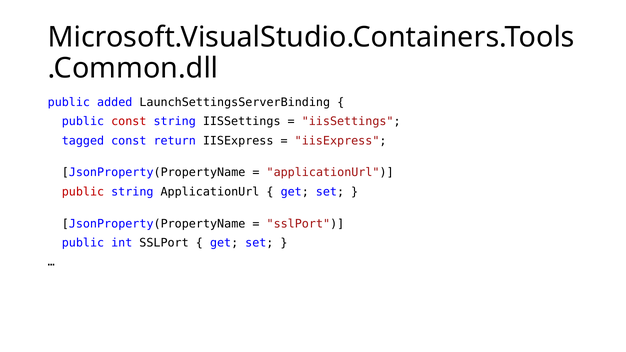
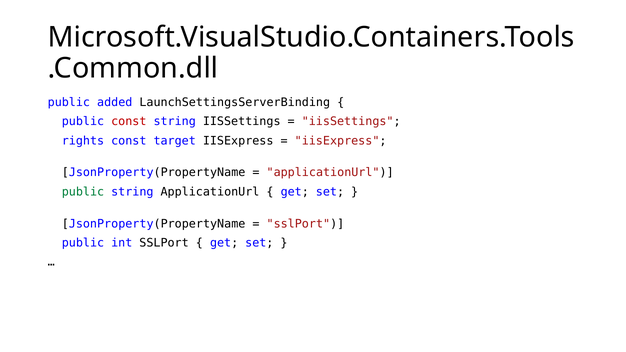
tagged: tagged -> rights (83, 141)
return: return -> target (175, 141)
public colour: red -> green (83, 192)
